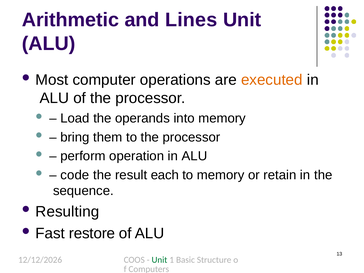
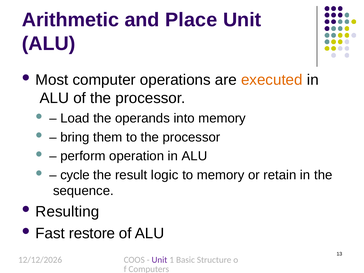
Lines: Lines -> Place (191, 20)
code: code -> cycle (75, 175)
each: each -> logic (165, 175)
Unit colour: green -> purple (159, 260)
